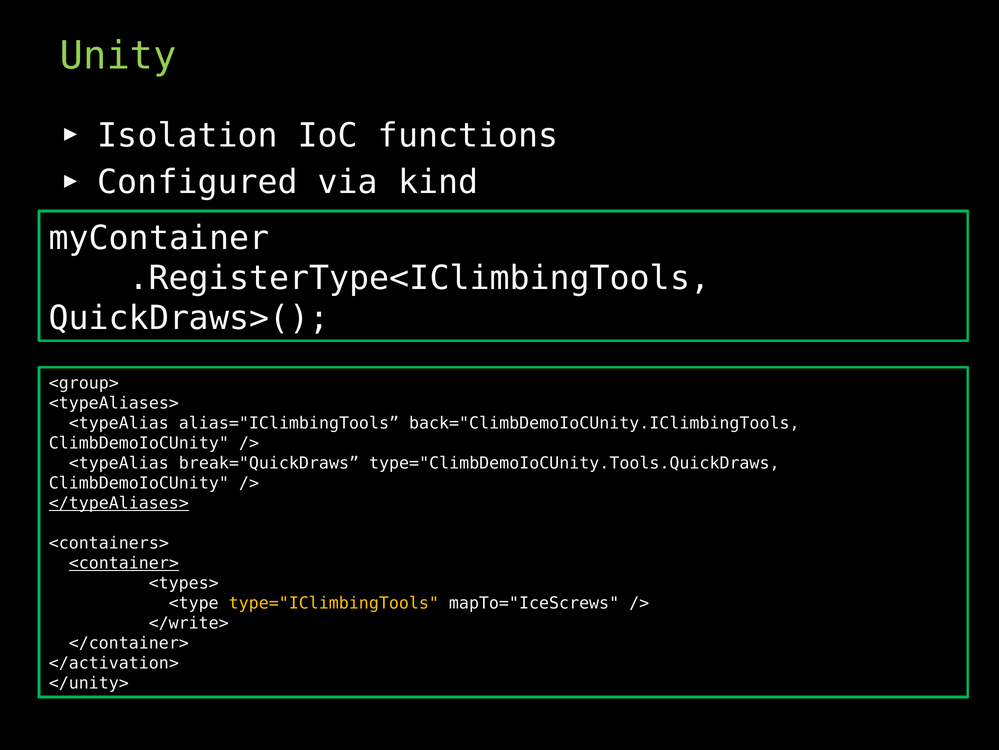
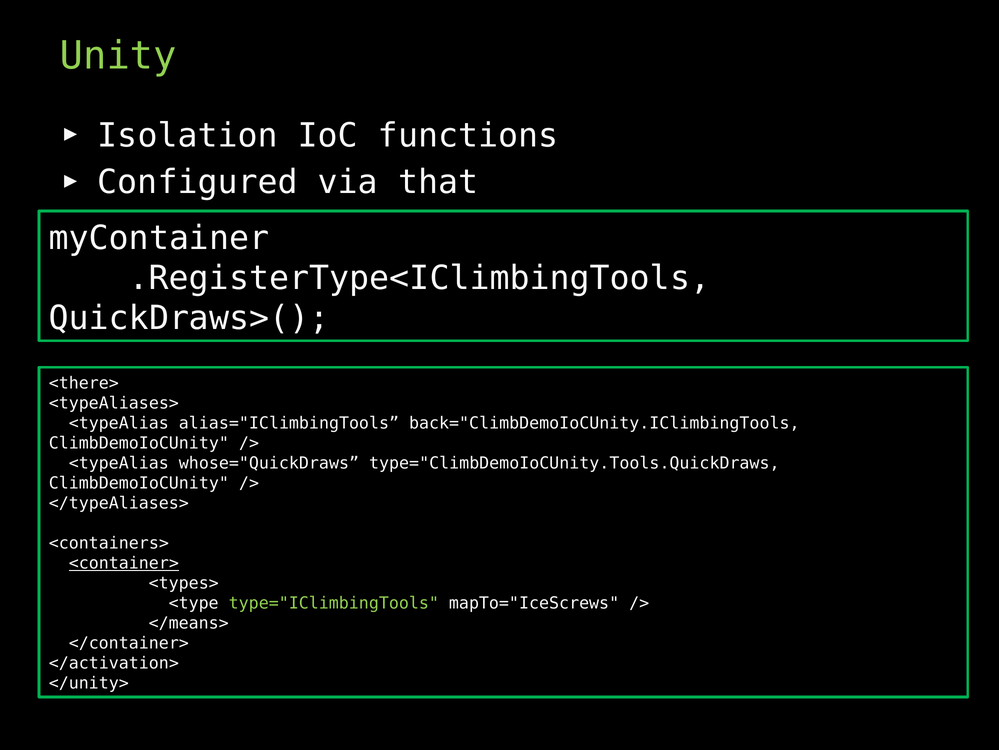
kind: kind -> that (438, 182)
<group>: <group> -> <there> (84, 383)
break="QuickDraws: break="QuickDraws -> whose="QuickDraws (269, 463)
</typeAliases> underline: present -> none (119, 503)
type="IClimbingTools colour: yellow -> light green (334, 603)
</write>: </write> -> </means> (189, 623)
